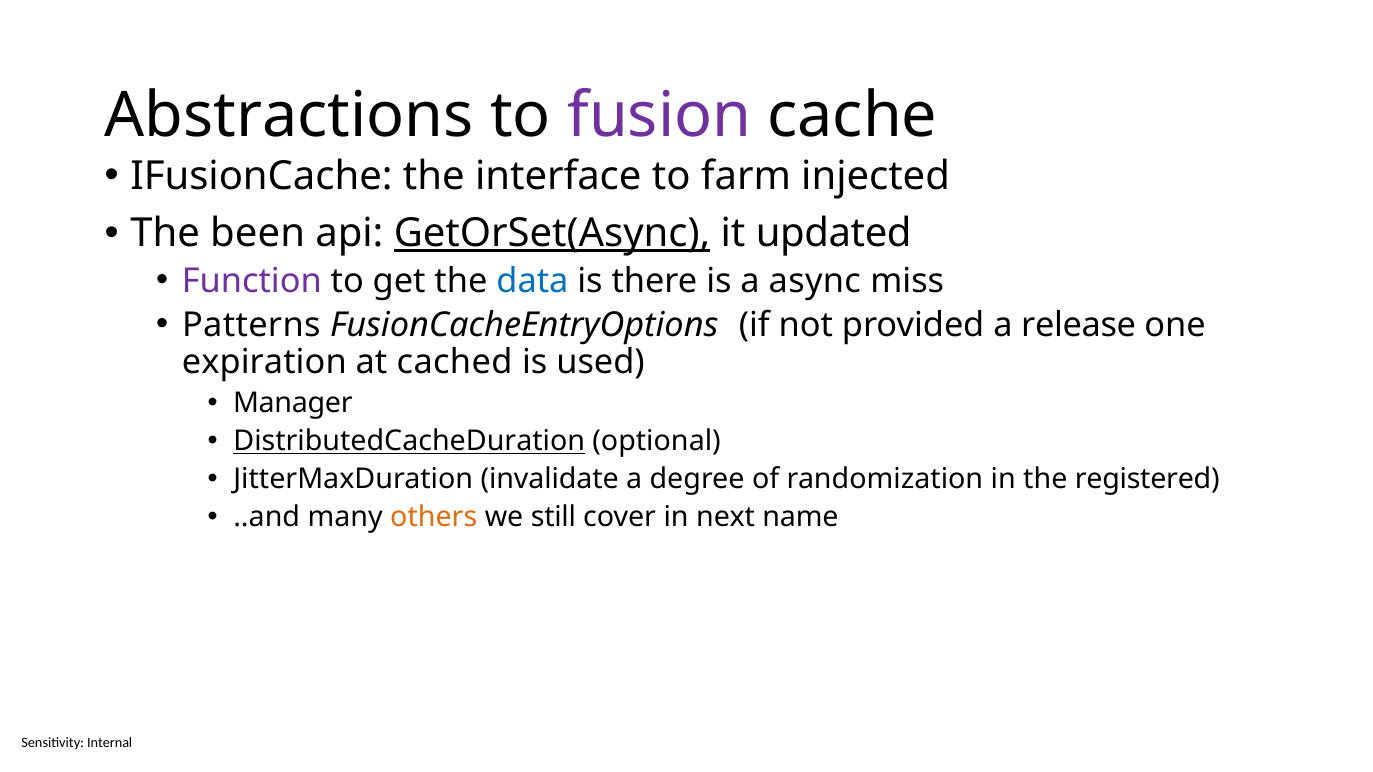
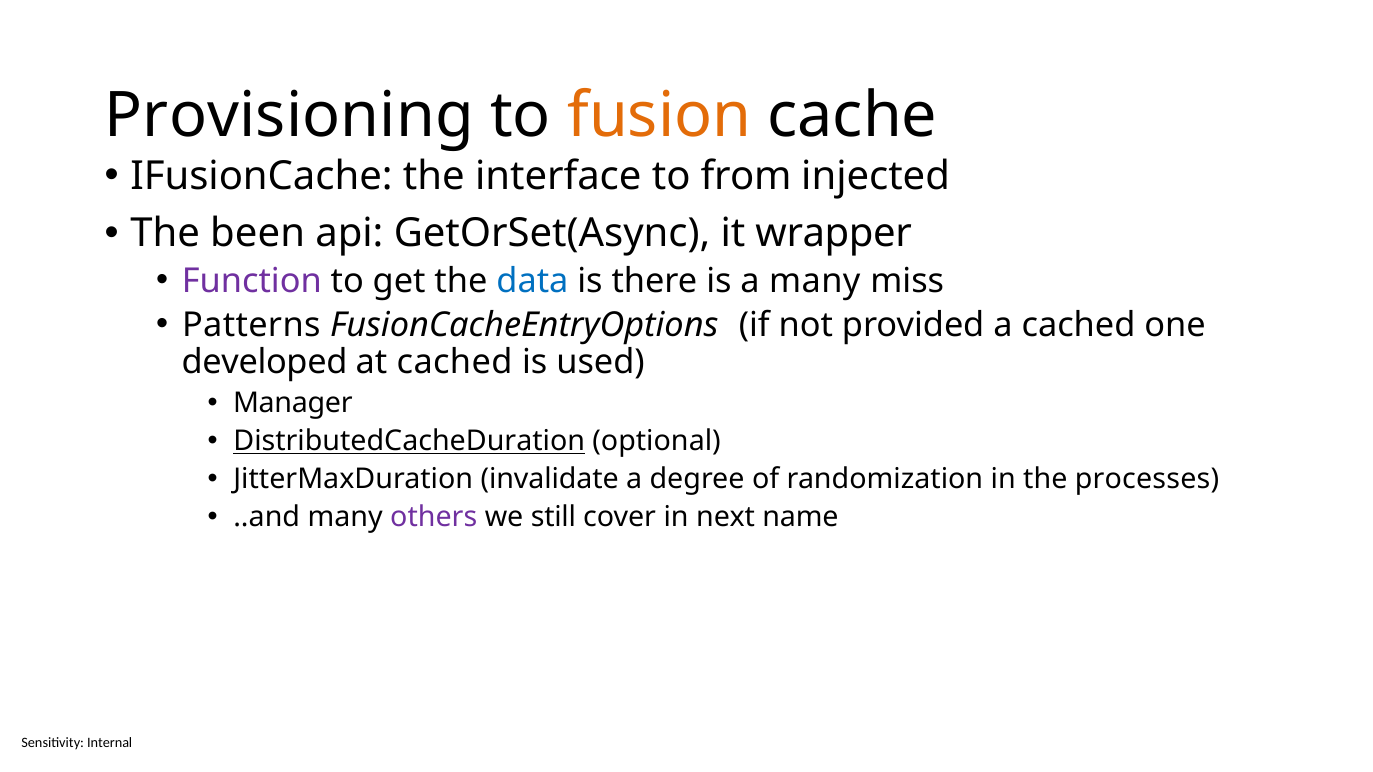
Abstractions: Abstractions -> Provisioning (289, 115)
fusion colour: purple -> orange (659, 115)
farm: farm -> from (746, 176)
GetOrSet(Async underline: present -> none (552, 234)
updated: updated -> wrapper (834, 234)
a async: async -> many (815, 281)
a release: release -> cached (1078, 325)
expiration: expiration -> developed (265, 362)
registered: registered -> processes (1147, 479)
others colour: orange -> purple (434, 518)
